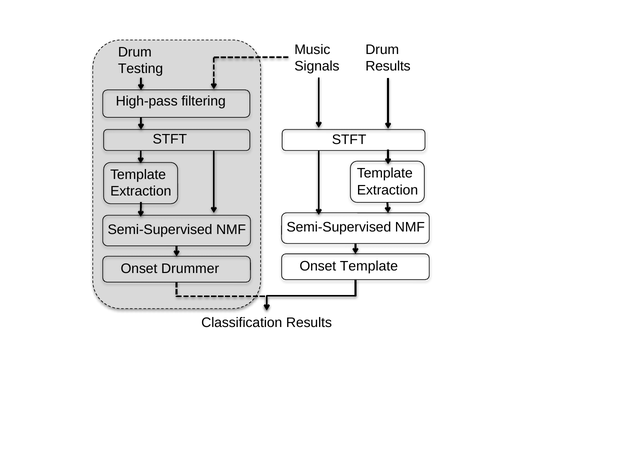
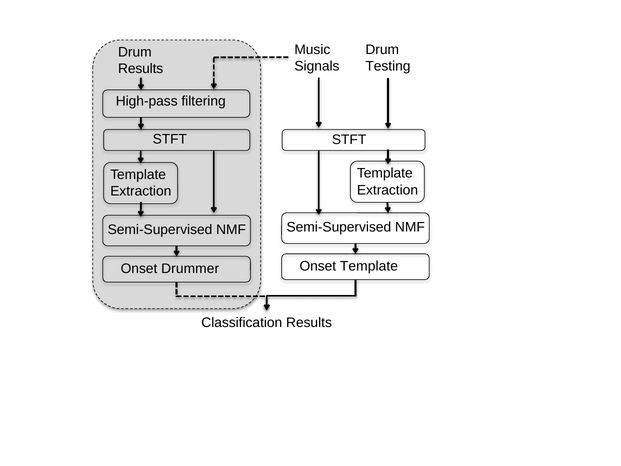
Results: Results -> Testing (388, 66)
Testing: Testing -> Results (141, 69)
